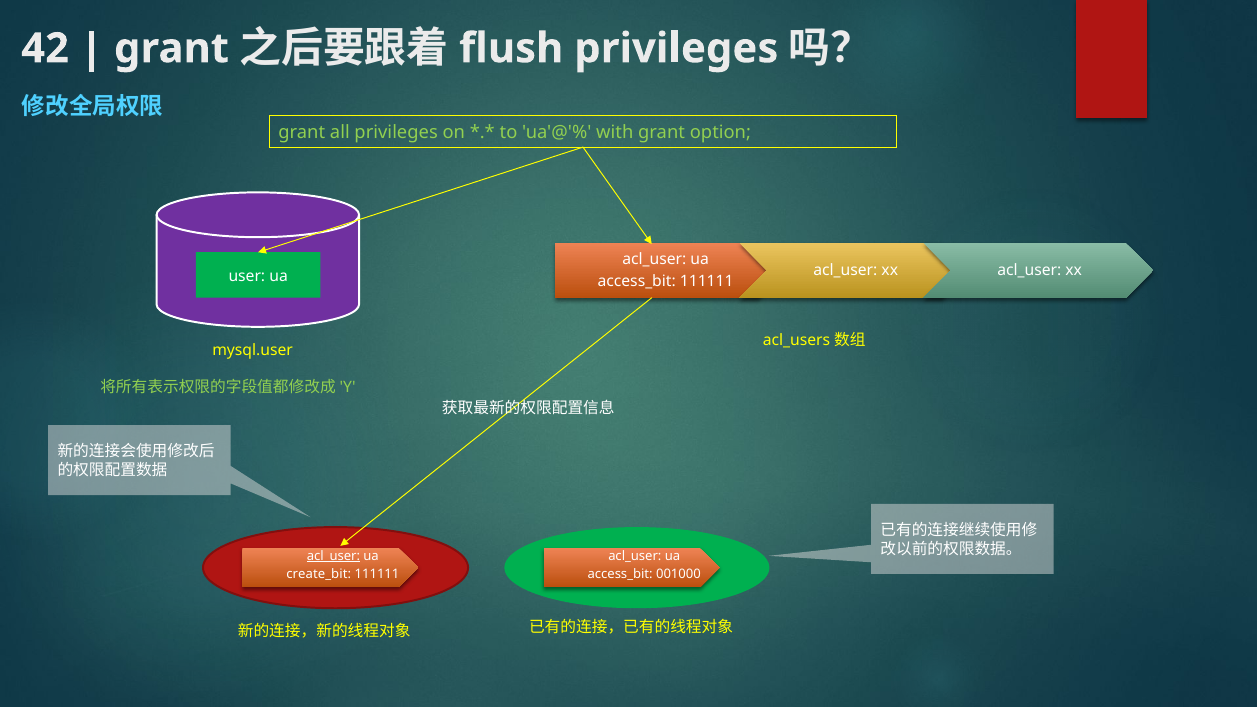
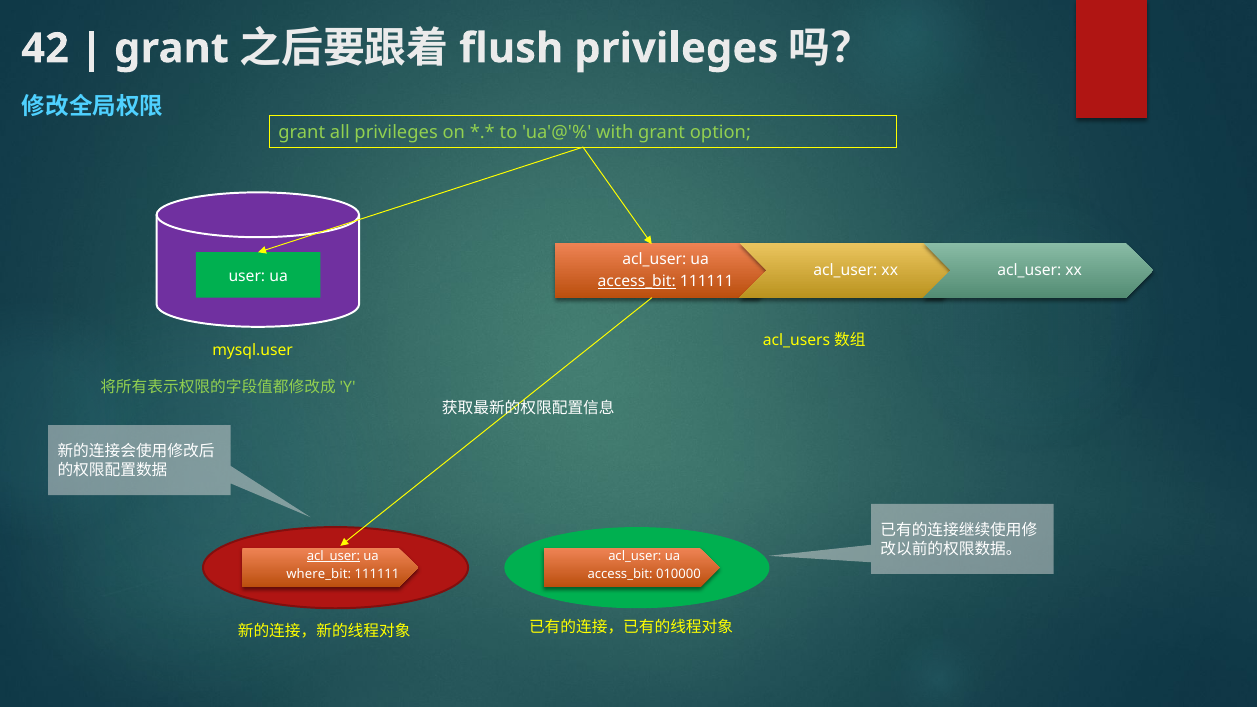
access_bit underline: none -> present (637, 281)
create_bit: create_bit -> where_bit (319, 575)
001000: 001000 -> 010000 (678, 575)
